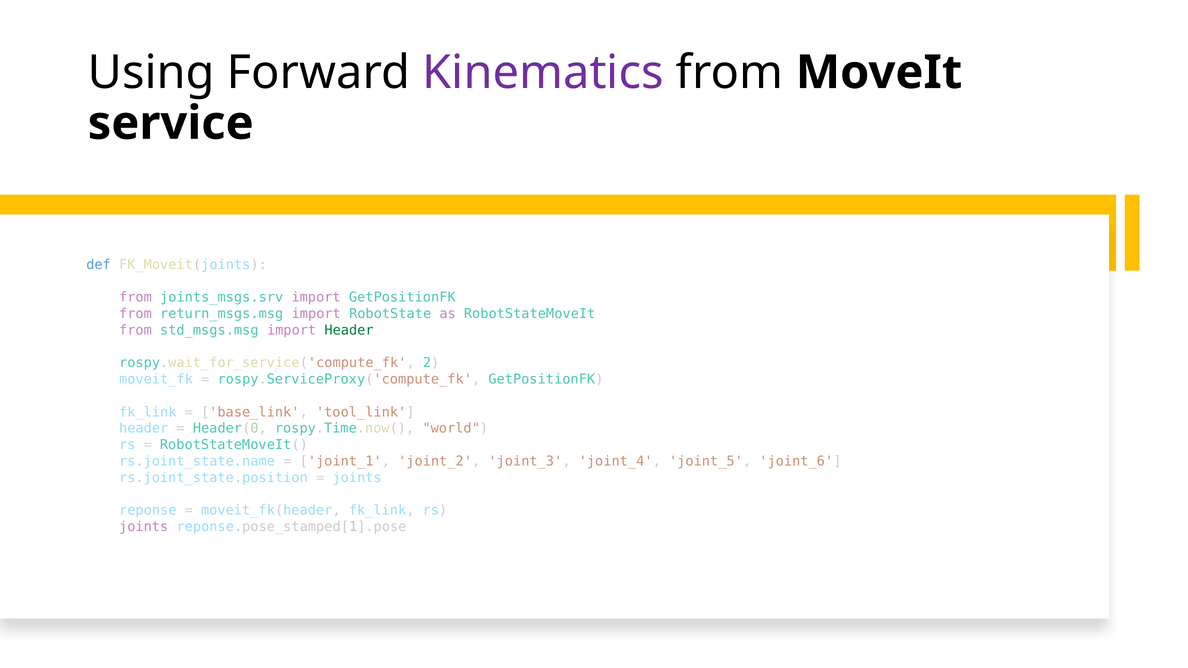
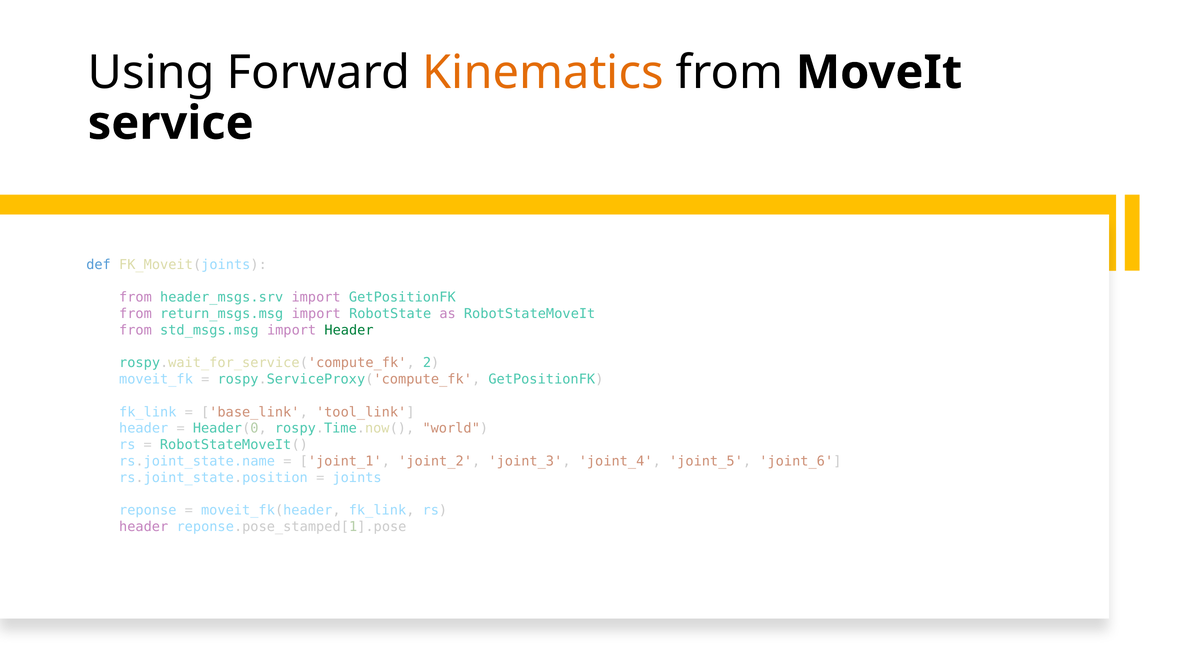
Kinematics colour: purple -> orange (543, 73)
joints_msgs.srv: joints_msgs.srv -> header_msgs.srv (222, 298)
joints: joints -> header (144, 527)
